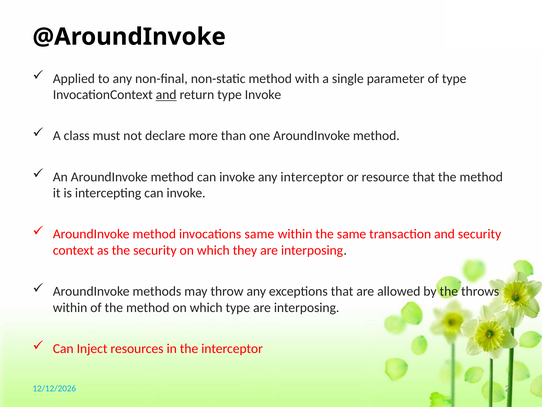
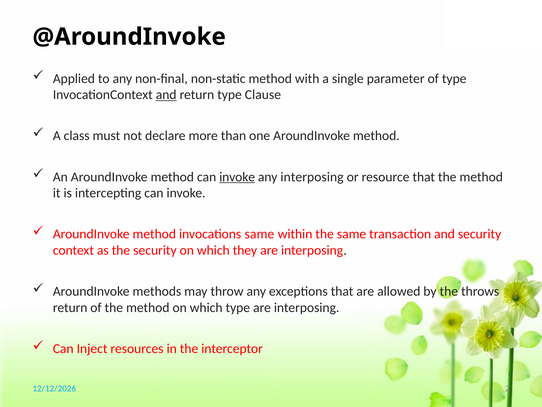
type Invoke: Invoke -> Clause (263, 95)
invoke underline: none -> present (237, 177)
any interceptor: interceptor -> interposing (312, 177)
within: within -> return (70, 307)
